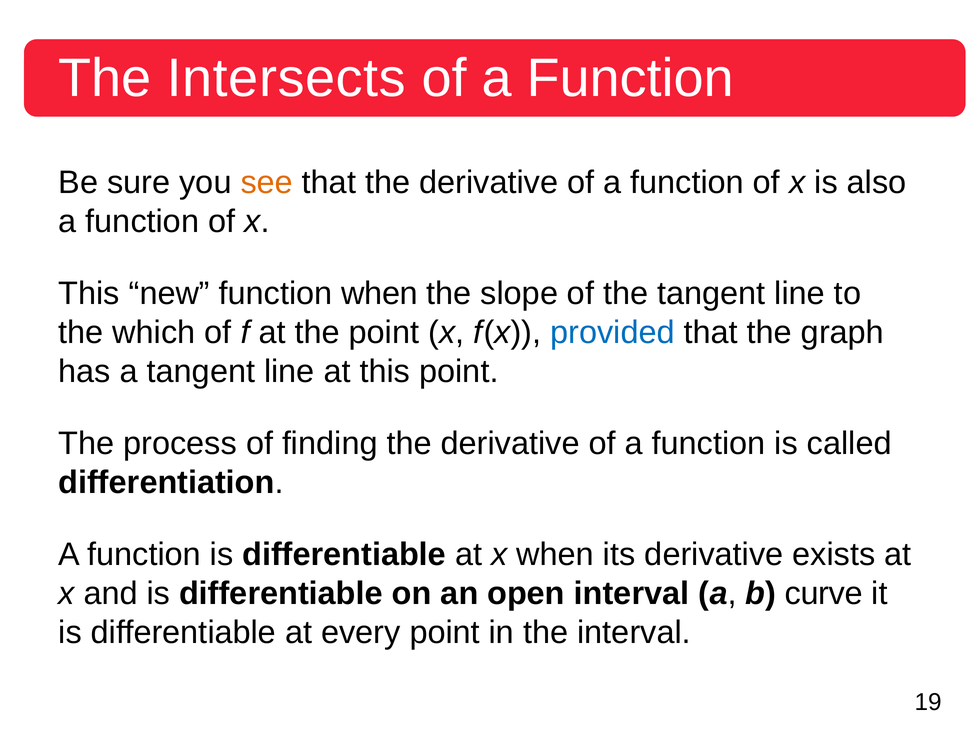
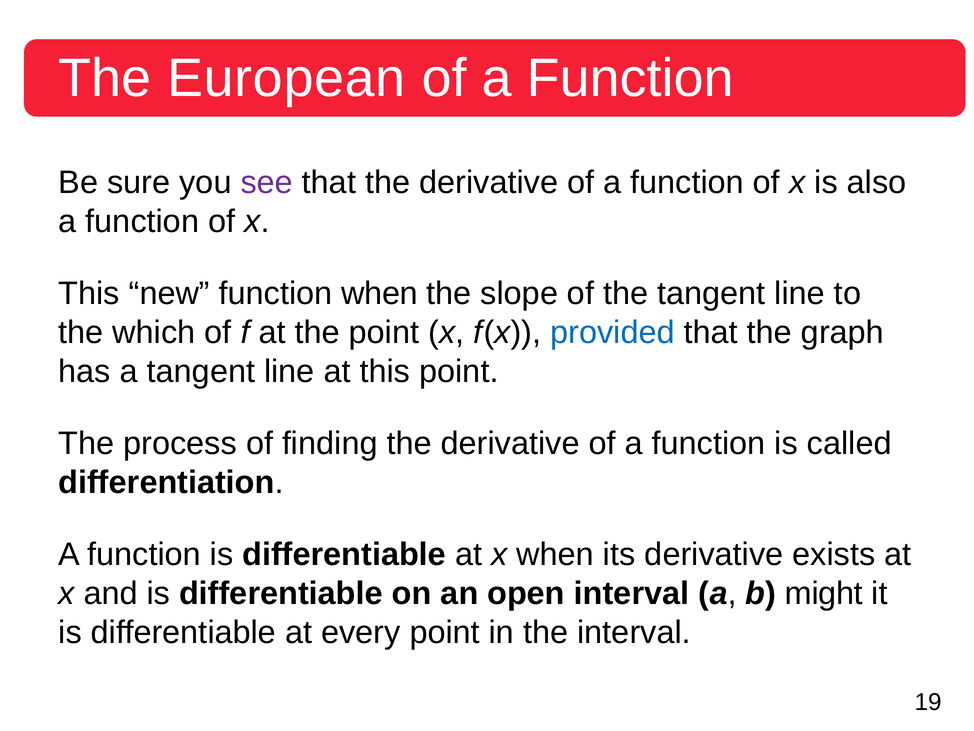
Intersects: Intersects -> European (286, 78)
see colour: orange -> purple (267, 182)
curve: curve -> might (824, 593)
